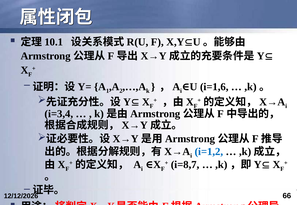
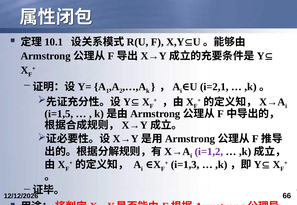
i=1,6: i=1,6 -> i=2,1 (214, 87)
i=3,4: i=3,4 -> i=1,5 (59, 114)
i=1,2 colour: blue -> purple (209, 152)
i=8,7: i=8,7 -> i=1,3 (185, 165)
